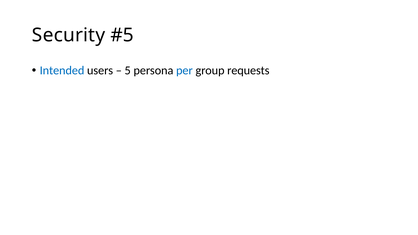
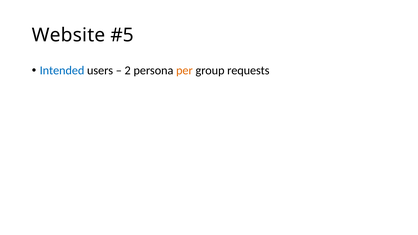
Security: Security -> Website (69, 35)
5: 5 -> 2 (128, 71)
per colour: blue -> orange (184, 71)
